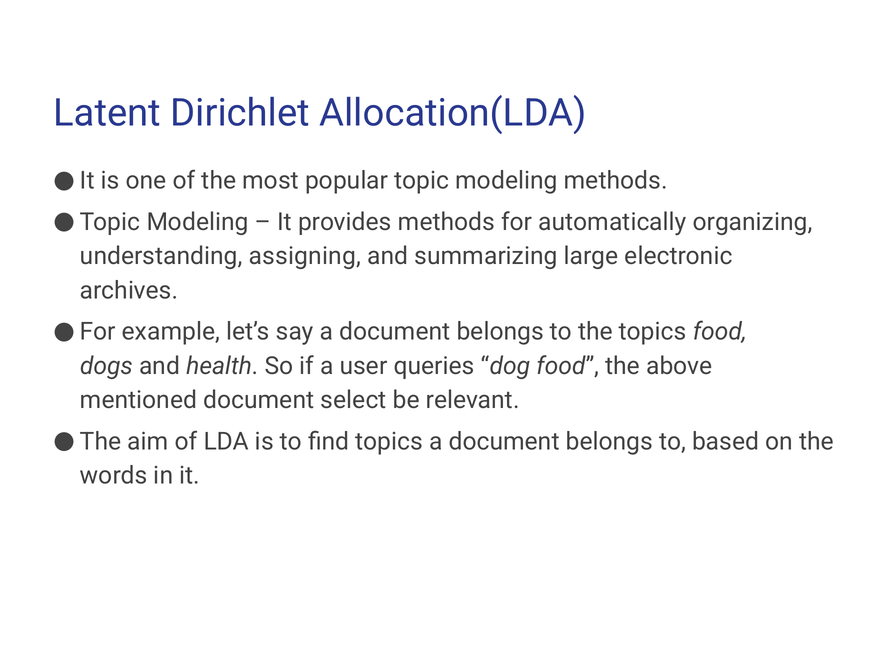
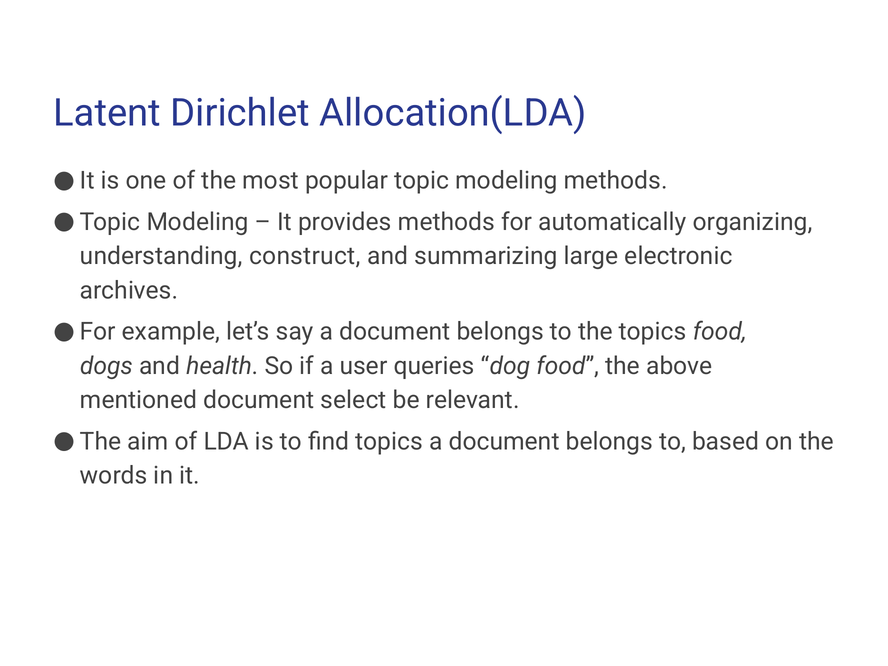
assigning: assigning -> construct (305, 256)
